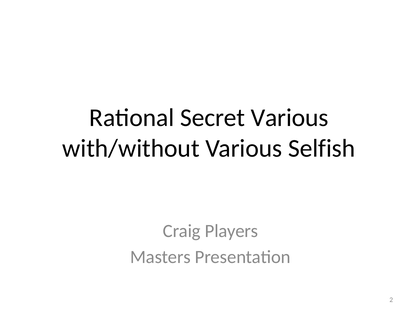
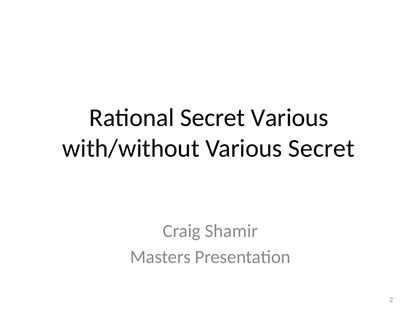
Various Selfish: Selfish -> Secret (322, 148)
Players: Players -> Shamir (231, 231)
